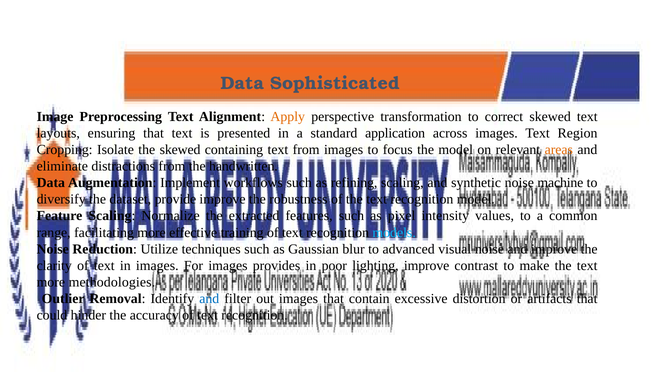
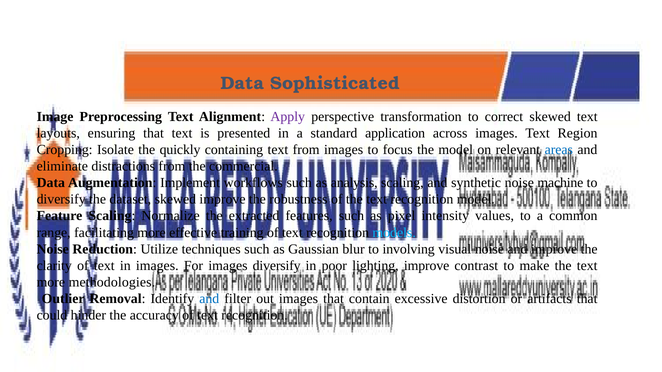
Apply colour: orange -> purple (288, 117)
the skewed: skewed -> quickly (180, 150)
areas colour: orange -> blue (559, 150)
handwritten: handwritten -> commercial (243, 166)
refining: refining -> analysis (354, 183)
dataset provide: provide -> skewed (175, 200)
advanced: advanced -> involving (409, 249)
images provides: provides -> diversify (277, 266)
